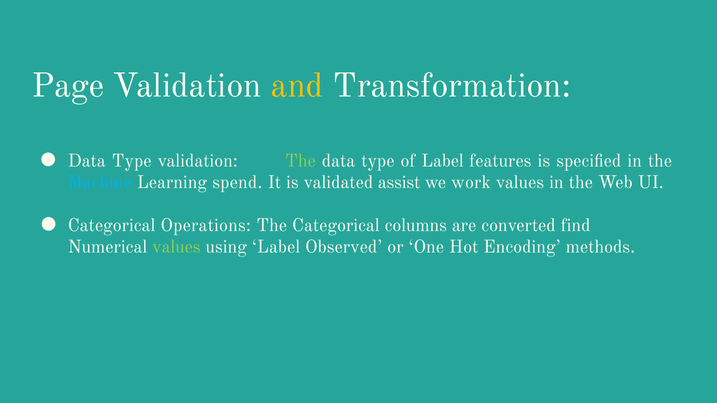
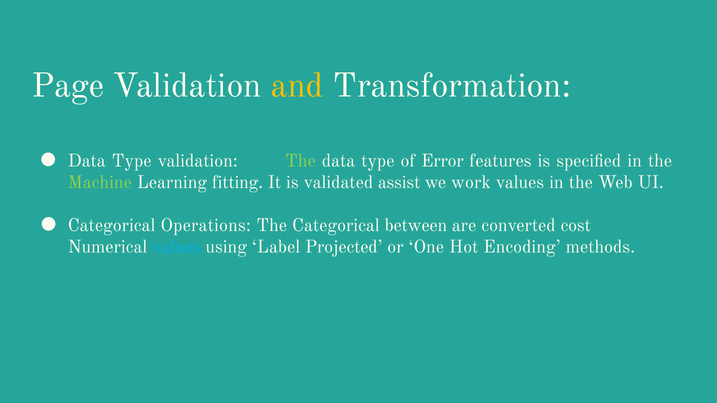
of Label: Label -> Error (442, 161)
Machine colour: light blue -> light green (100, 183)
spend: spend -> fitting (238, 183)
columns: columns -> between (416, 226)
find: find -> cost (576, 226)
values colour: light green -> light blue (176, 247)
Observed: Observed -> Projected (344, 247)
